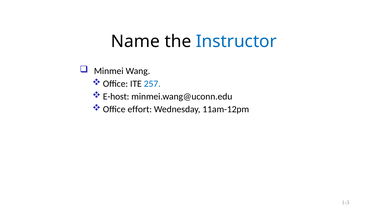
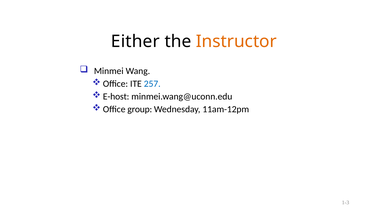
Name: Name -> Either (135, 42)
Instructor colour: blue -> orange (236, 42)
effort: effort -> group (140, 110)
